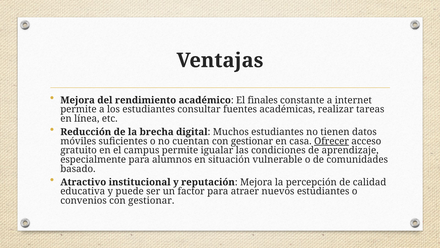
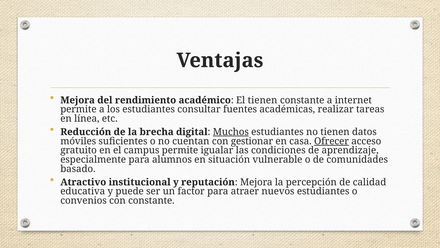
El finales: finales -> tienen (263, 100)
Muchos underline: none -> present (231, 132)
convenios con gestionar: gestionar -> constante (151, 200)
